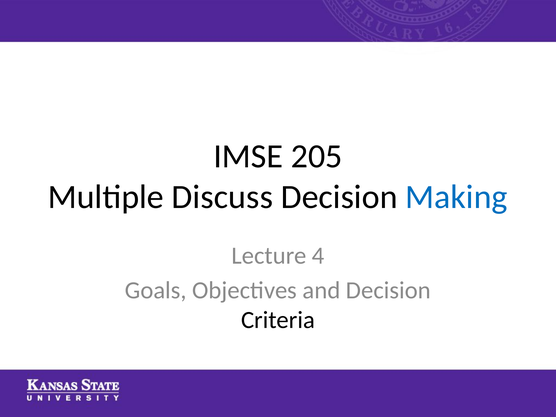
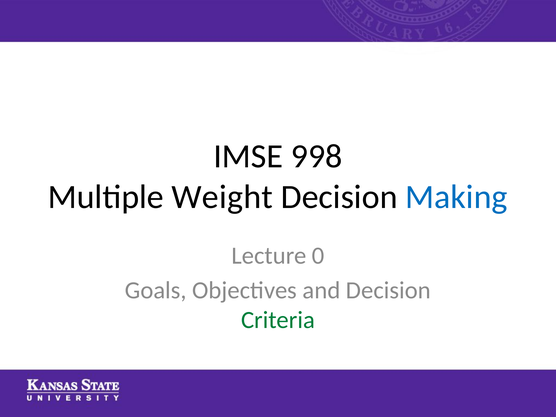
205: 205 -> 998 (317, 156)
Discuss: Discuss -> Weight (222, 197)
4: 4 -> 0 (318, 256)
Criteria colour: black -> green (278, 320)
